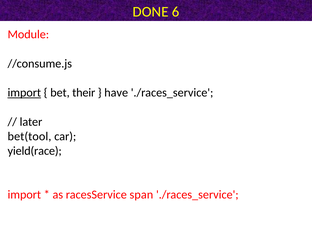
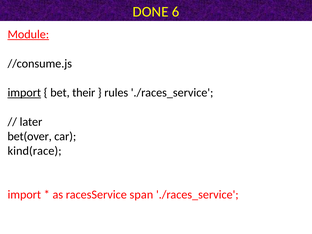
Module underline: none -> present (28, 34)
have: have -> rules (116, 93)
bet(tool: bet(tool -> bet(over (30, 136)
yield(race: yield(race -> kind(race (35, 151)
